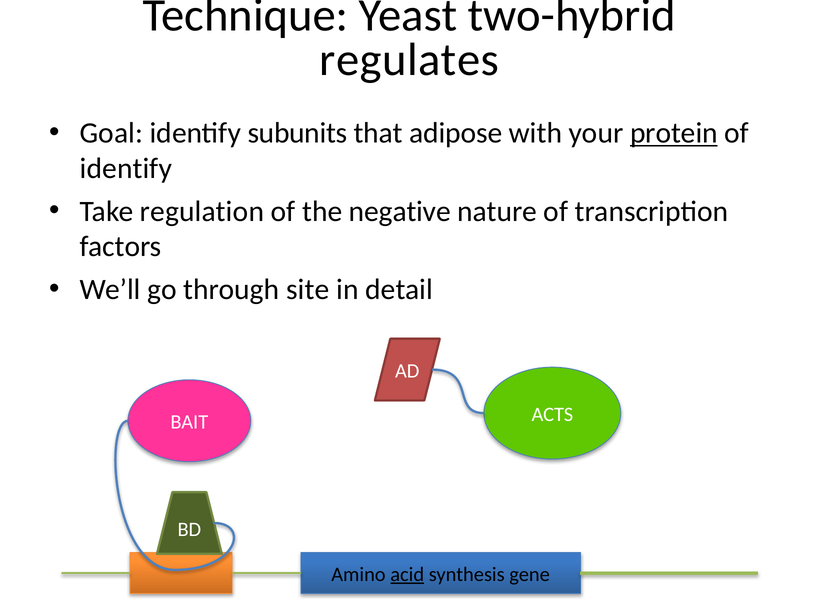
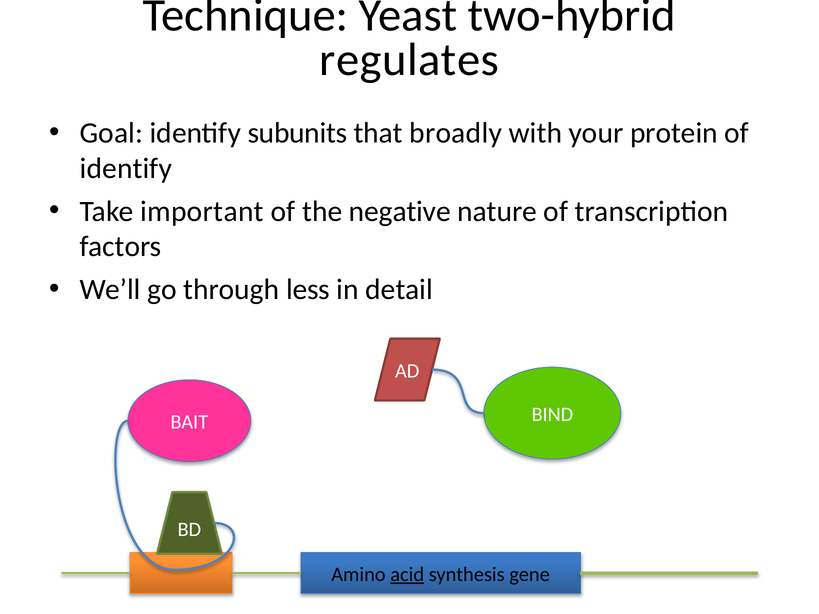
adipose: adipose -> broadly (456, 133)
protein underline: present -> none (674, 133)
regulation: regulation -> important (202, 211)
site: site -> less (308, 290)
ACTS: ACTS -> BIND (552, 415)
